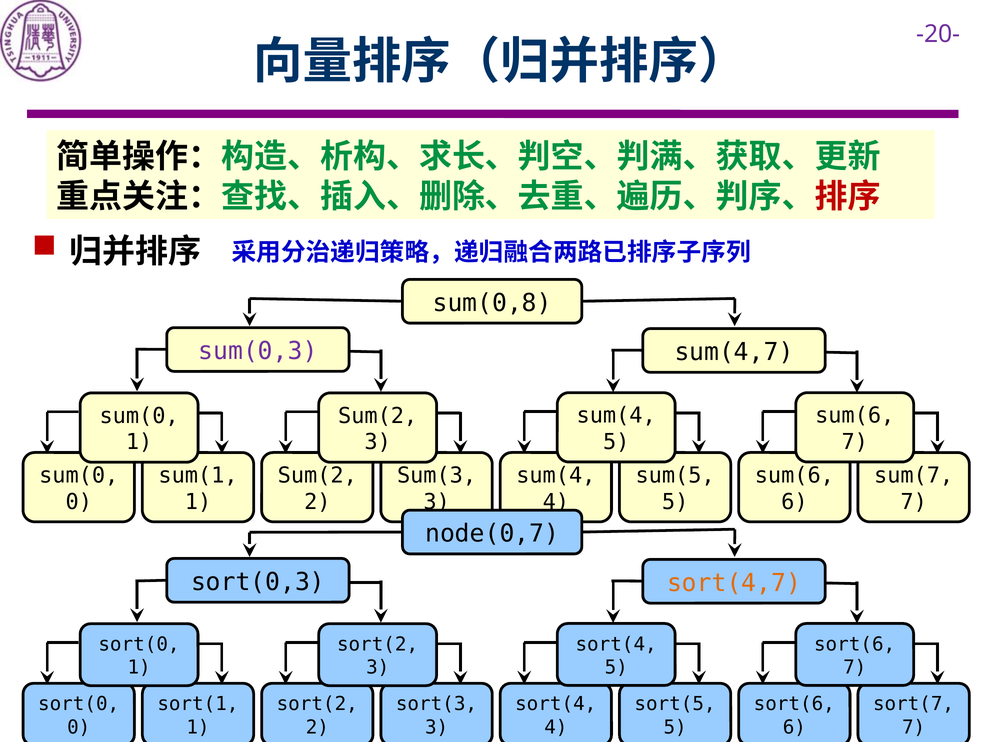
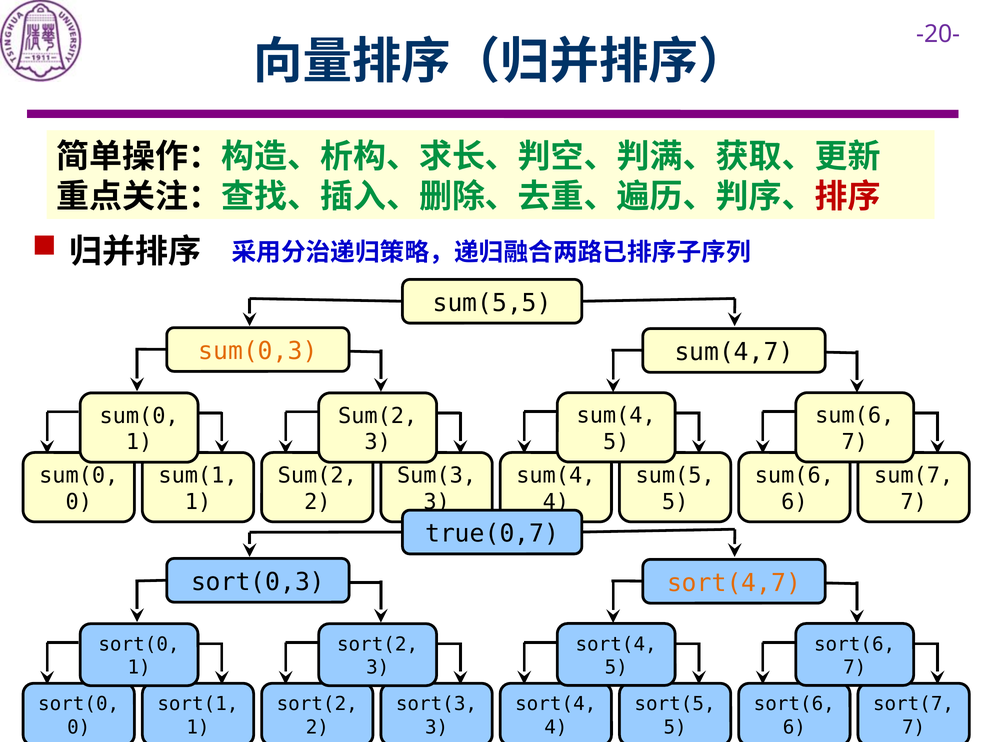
sum(0,8: sum(0,8 -> sum(5,5 (492, 303)
sum(0,3 colour: purple -> orange (258, 351)
node(0,7: node(0,7 -> true(0,7 (492, 534)
